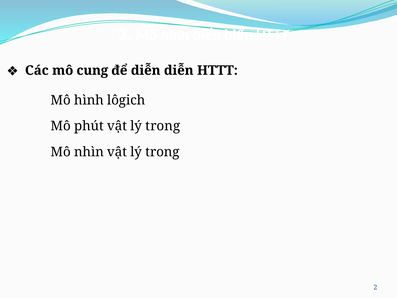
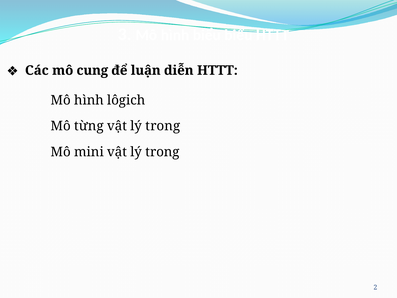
để diễn: diễn -> luận (146, 70)
phút: phút -> từng (89, 126)
nhìn: nhìn -> mini (89, 152)
